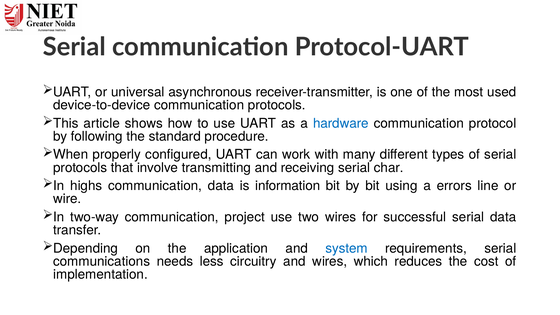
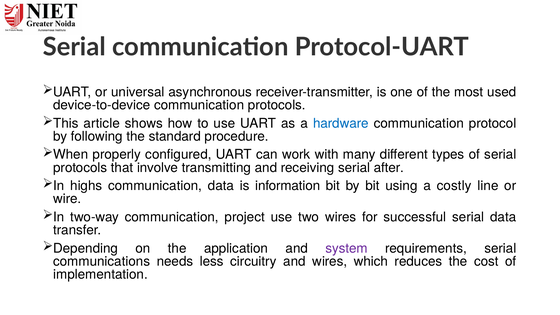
char: char -> after (389, 168)
errors: errors -> costly (454, 186)
system colour: blue -> purple (347, 248)
